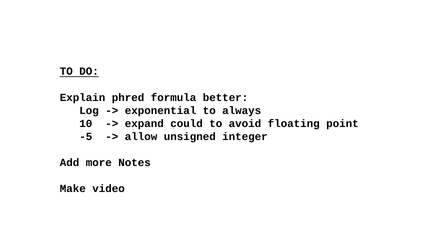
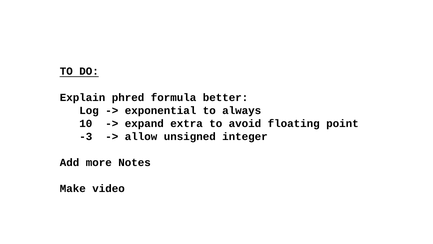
could: could -> extra (187, 123)
-5: -5 -> -3 (86, 136)
